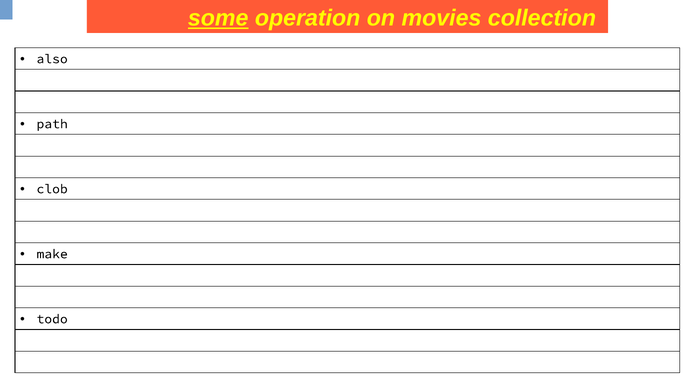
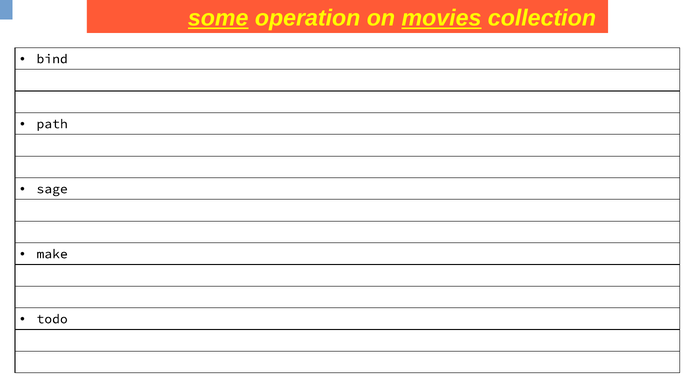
movies underline: none -> present (441, 18)
also: also -> bind (52, 59)
clob: clob -> sage (52, 189)
